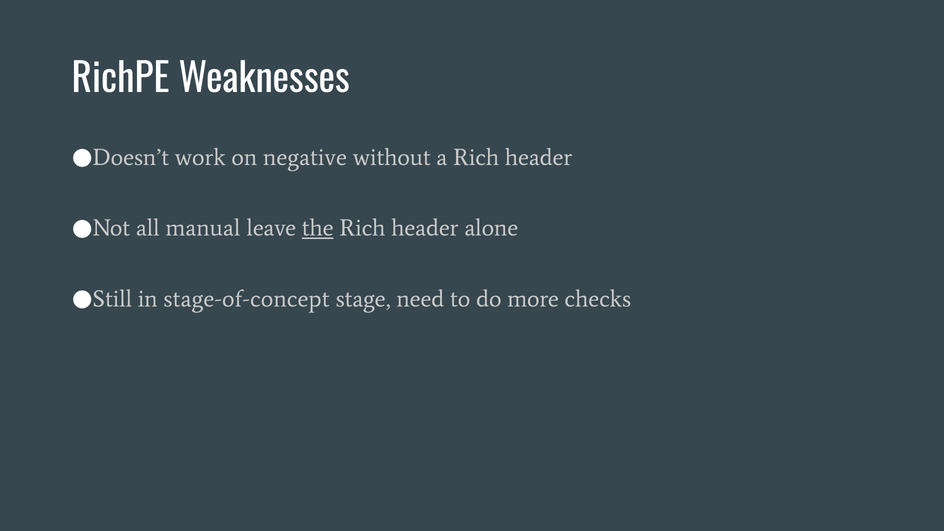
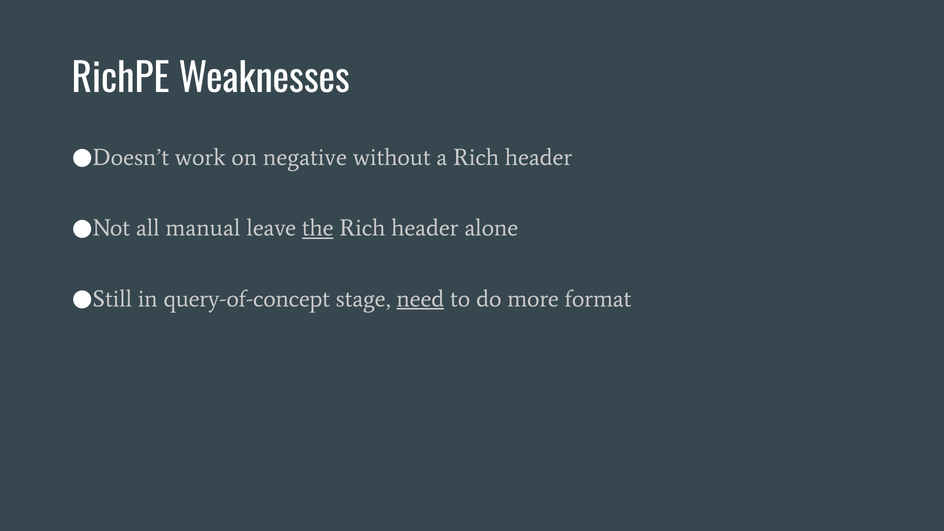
stage-of-concept: stage-of-concept -> query-of-concept (247, 299)
need underline: none -> present (420, 299)
checks: checks -> format (598, 299)
